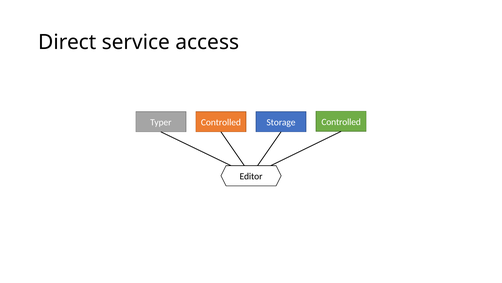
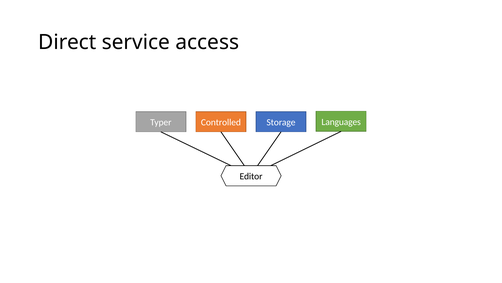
Typer Controlled: Controlled -> Languages (341, 122)
